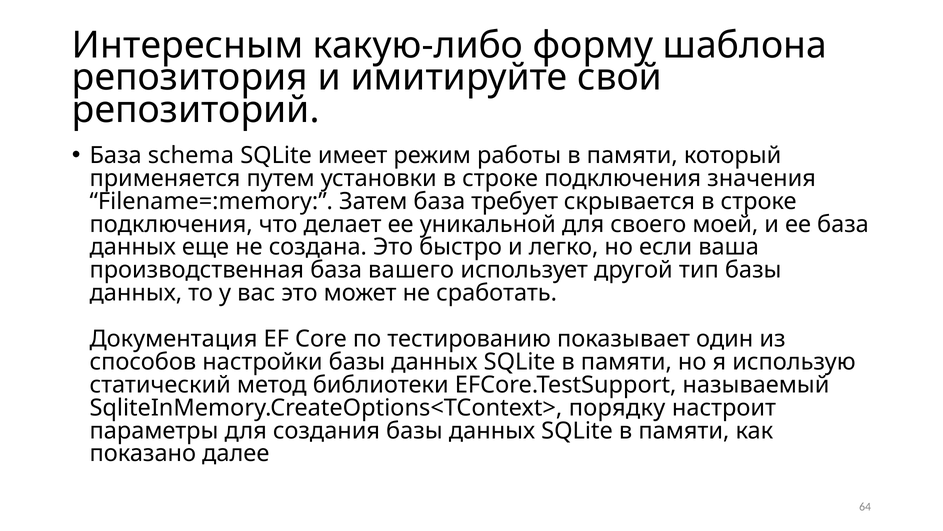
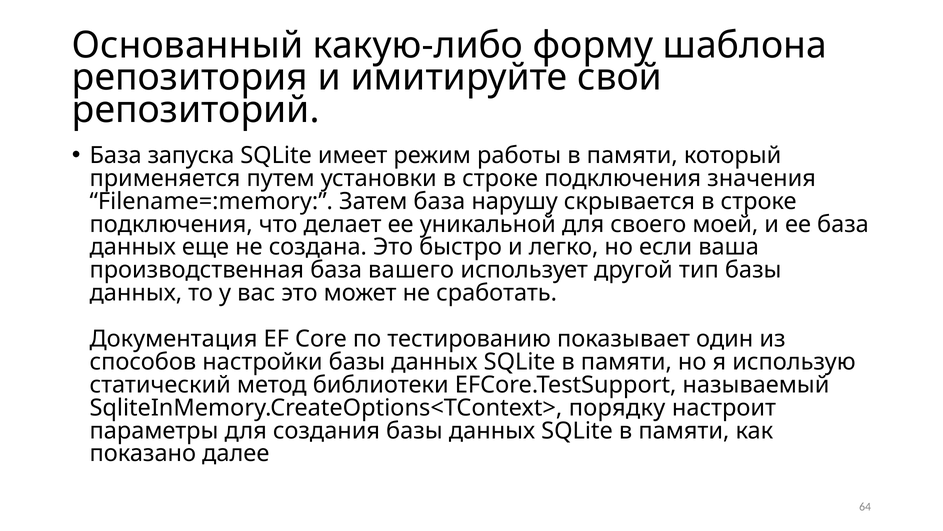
Интересным: Интересным -> Основанный (188, 45)
schema: schema -> запуска (191, 155)
требует: требует -> нарушу (515, 201)
